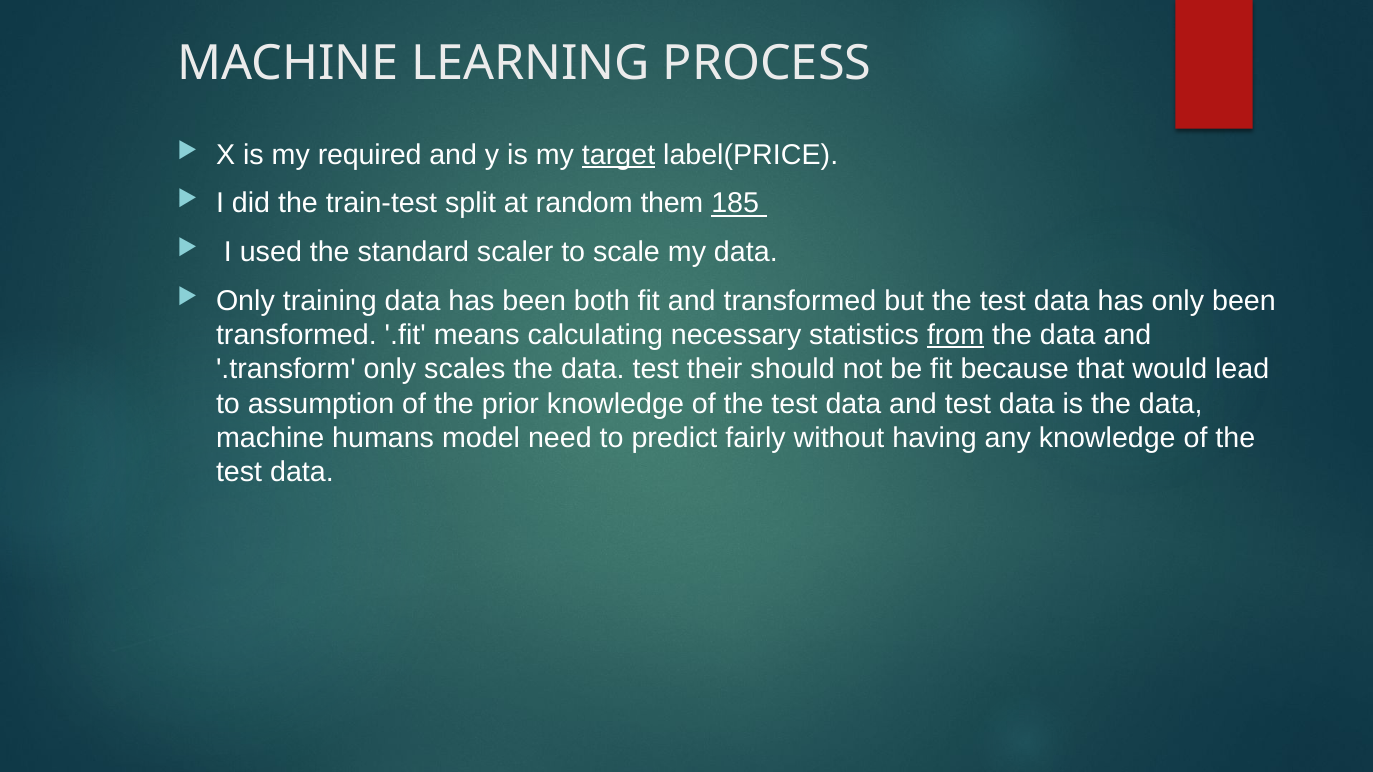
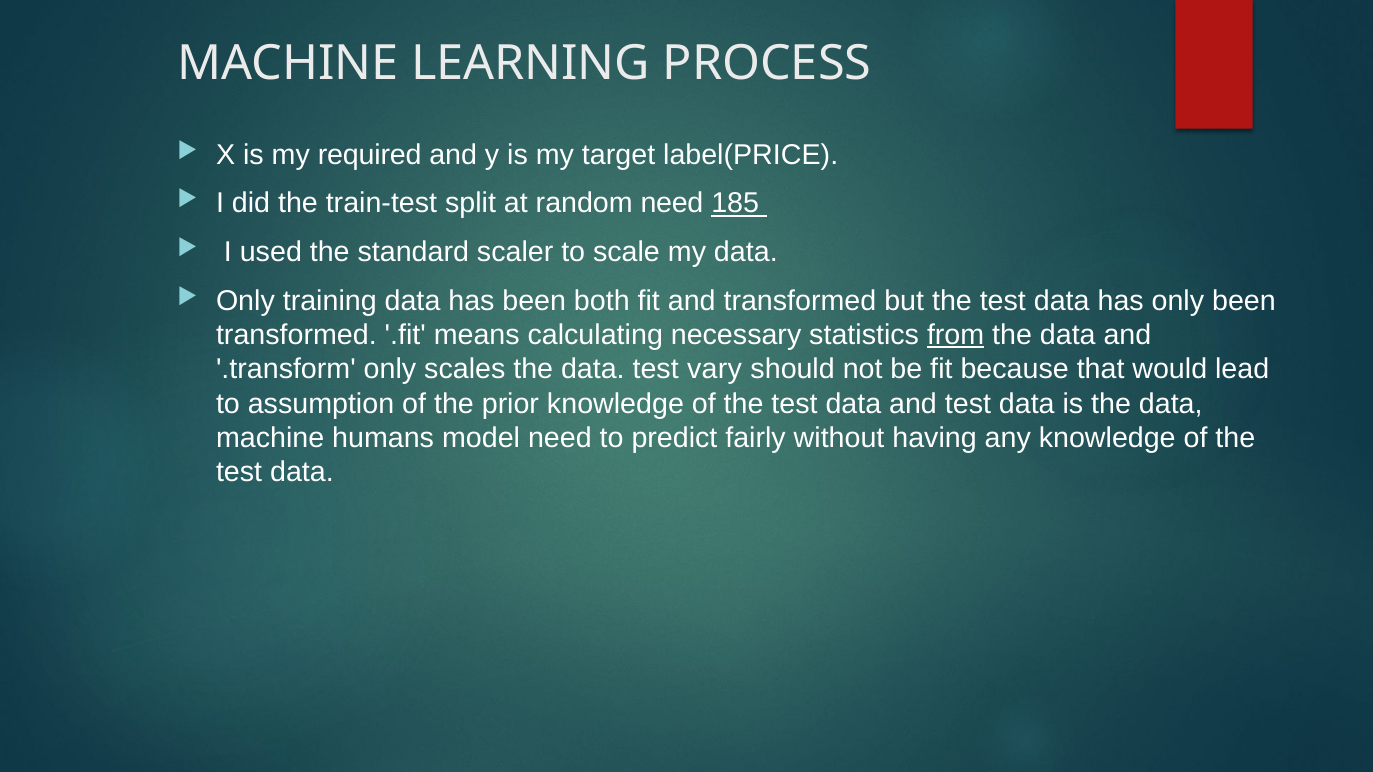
target underline: present -> none (619, 155)
random them: them -> need (672, 203)
their: their -> vary (715, 369)
